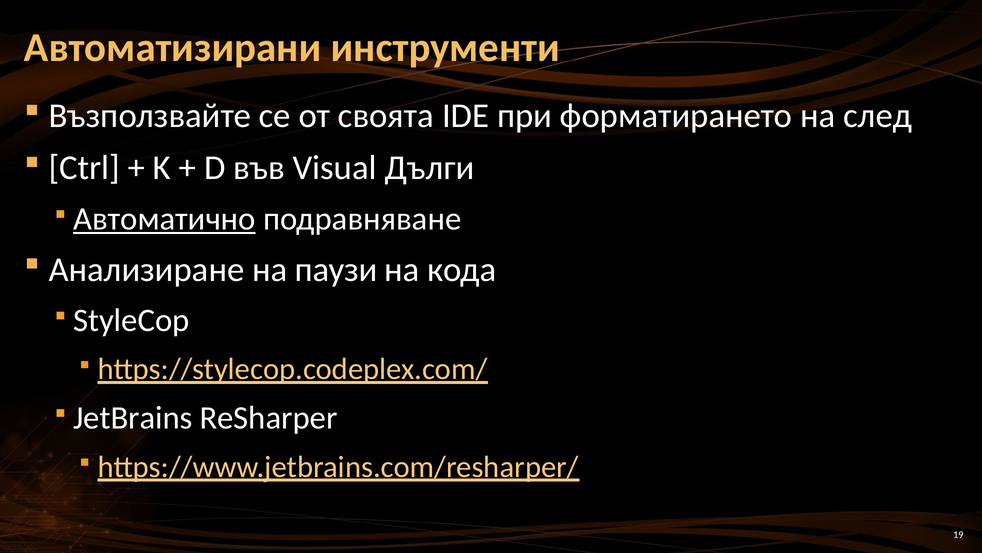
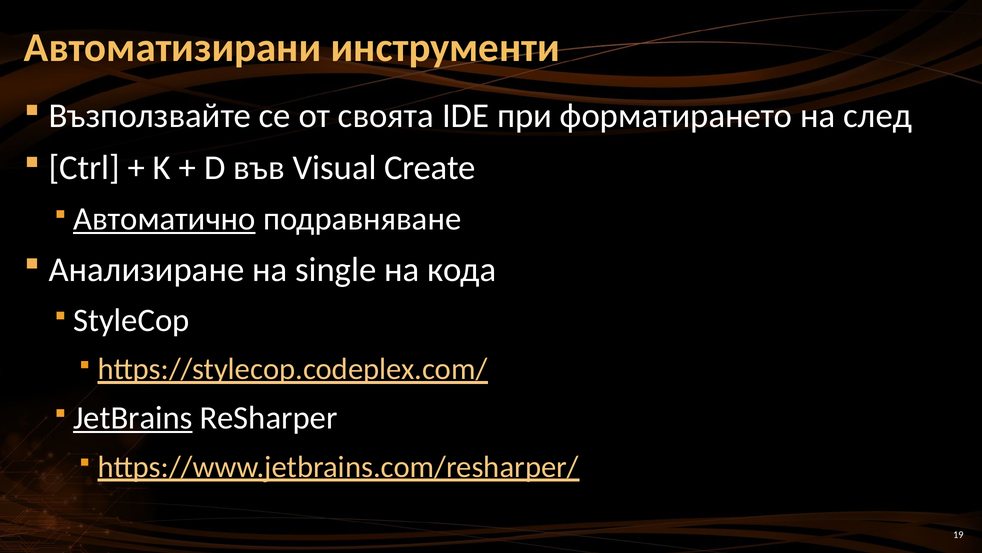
Дълги: Дълги -> Create (430, 168)
паузи: паузи -> single (336, 269)
JetBrains underline: none -> present (133, 418)
